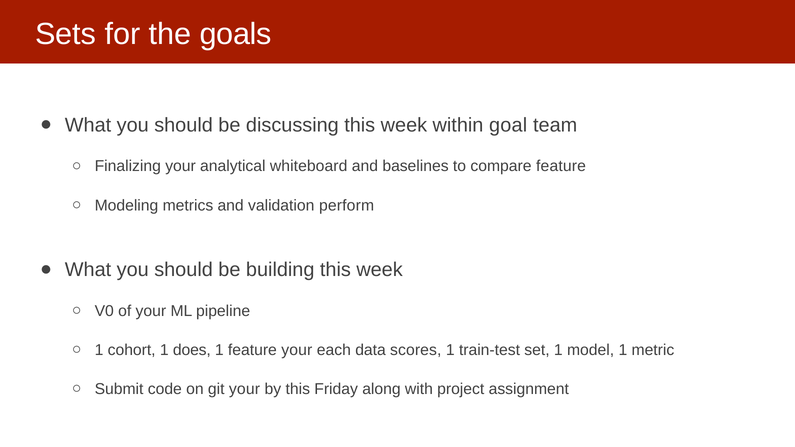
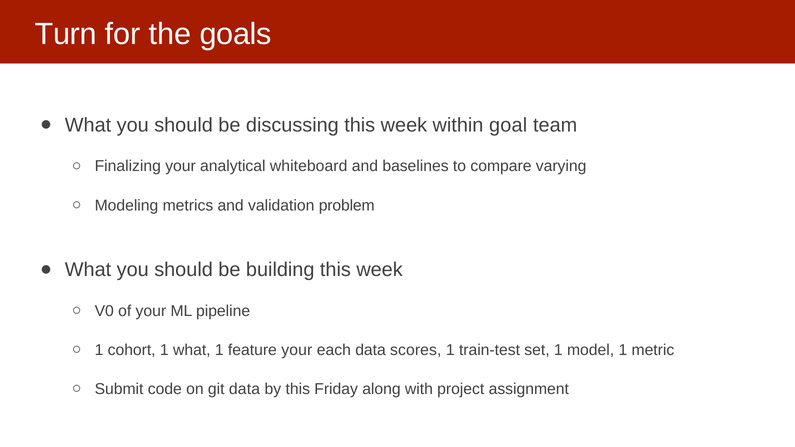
Sets: Sets -> Turn (66, 34)
compare feature: feature -> varying (561, 166)
perform: perform -> problem (347, 205)
1 does: does -> what (192, 350)
git your: your -> data (245, 389)
